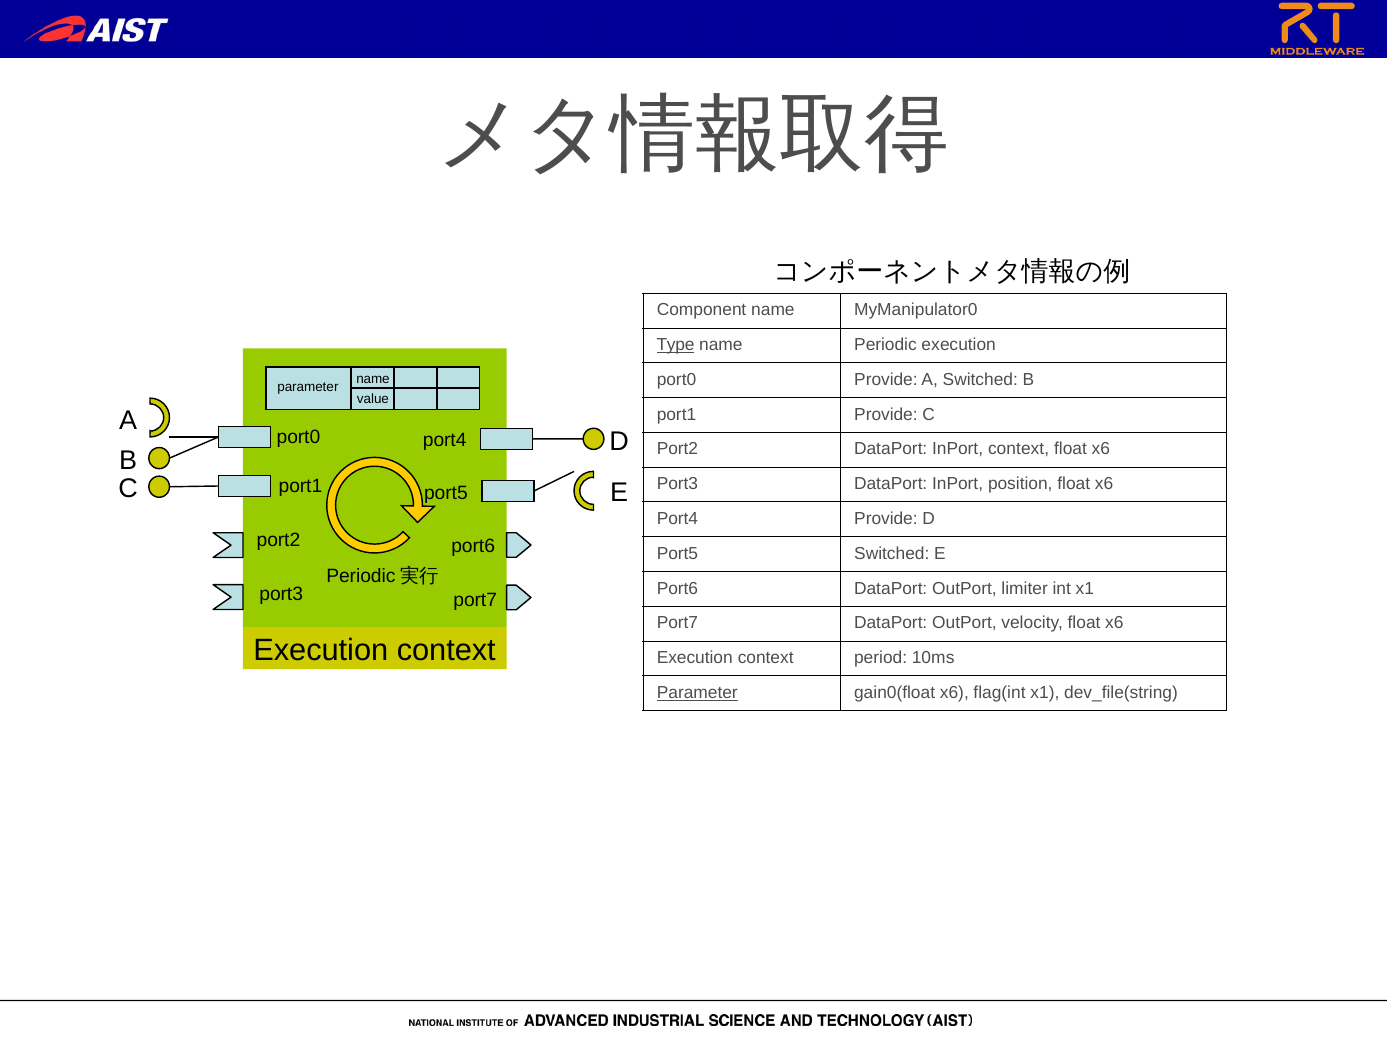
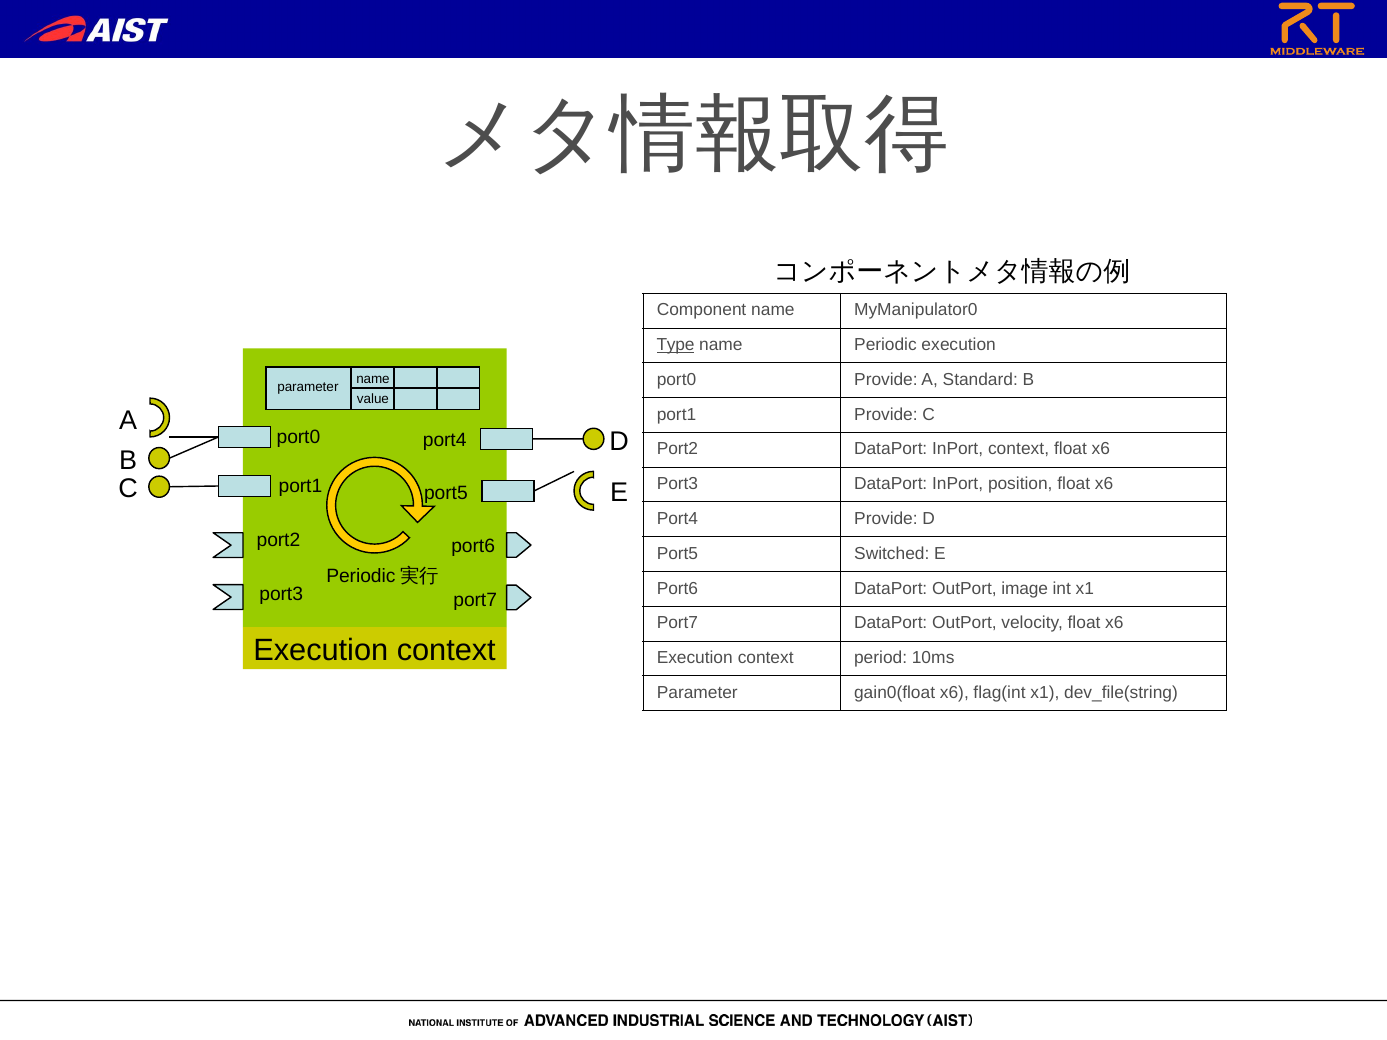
A Switched: Switched -> Standard (980, 380)
limiter: limiter -> image (1025, 588)
Parameter underline: present -> none (697, 693)
